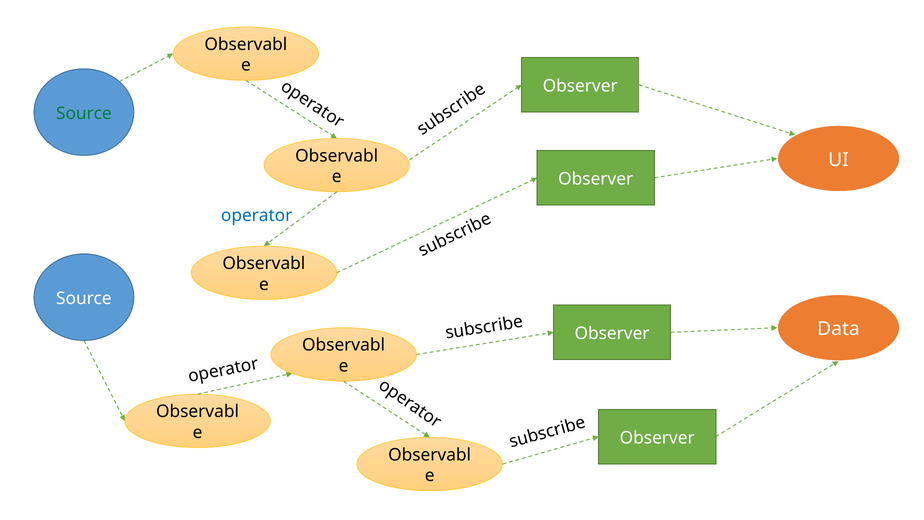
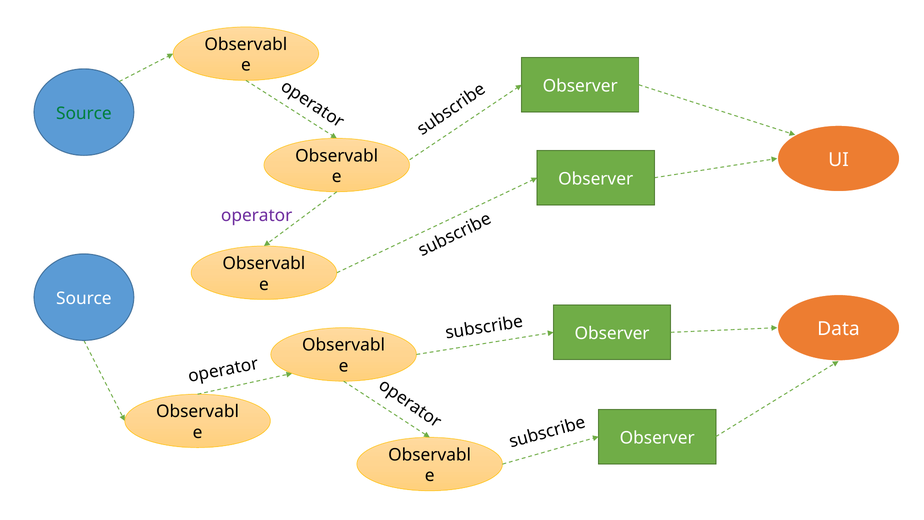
operator colour: blue -> purple (257, 216)
